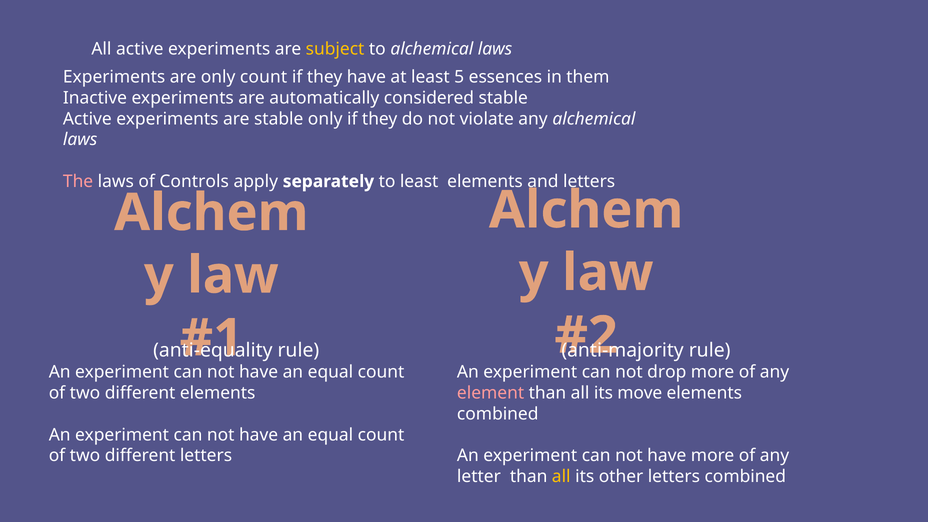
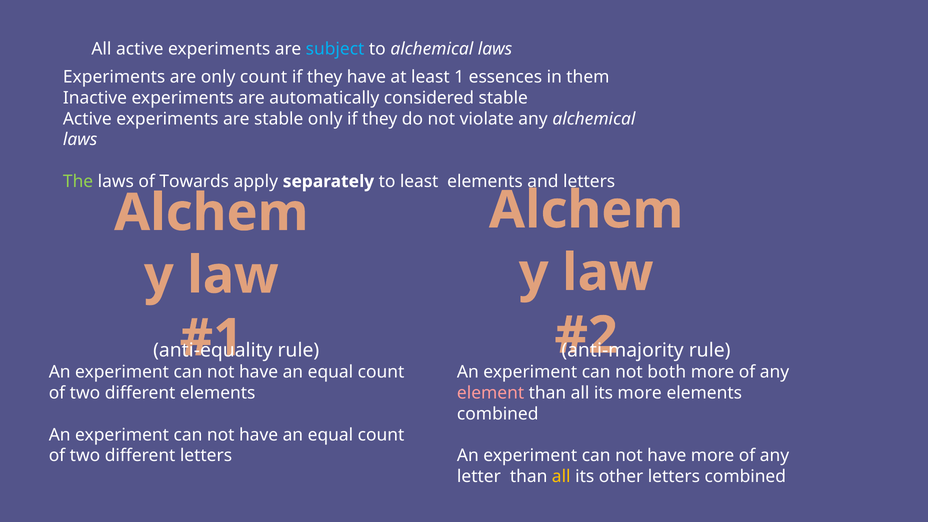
subject colour: yellow -> light blue (335, 49)
5: 5 -> 1 (459, 77)
The colour: pink -> light green (78, 181)
Controls: Controls -> Towards (194, 181)
drop: drop -> both (667, 372)
its move: move -> more (640, 393)
